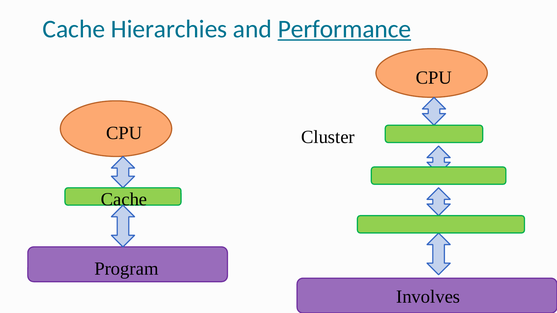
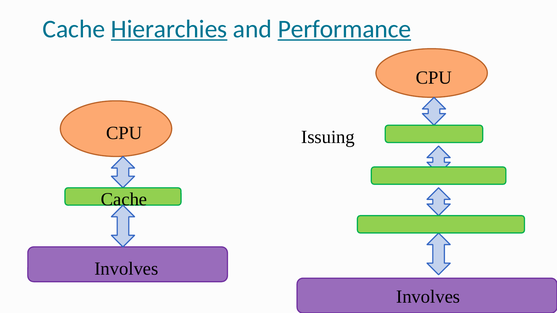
Hierarchies underline: none -> present (169, 29)
Cluster: Cluster -> Issuing (328, 137)
Program: Program -> Involves (126, 269)
